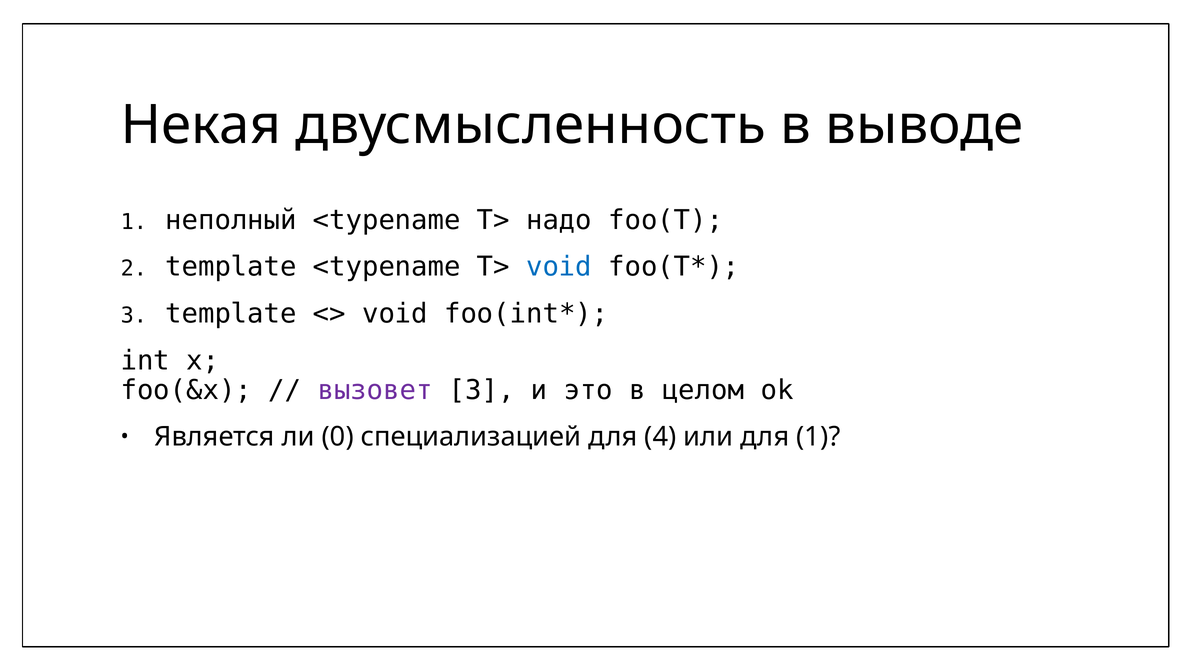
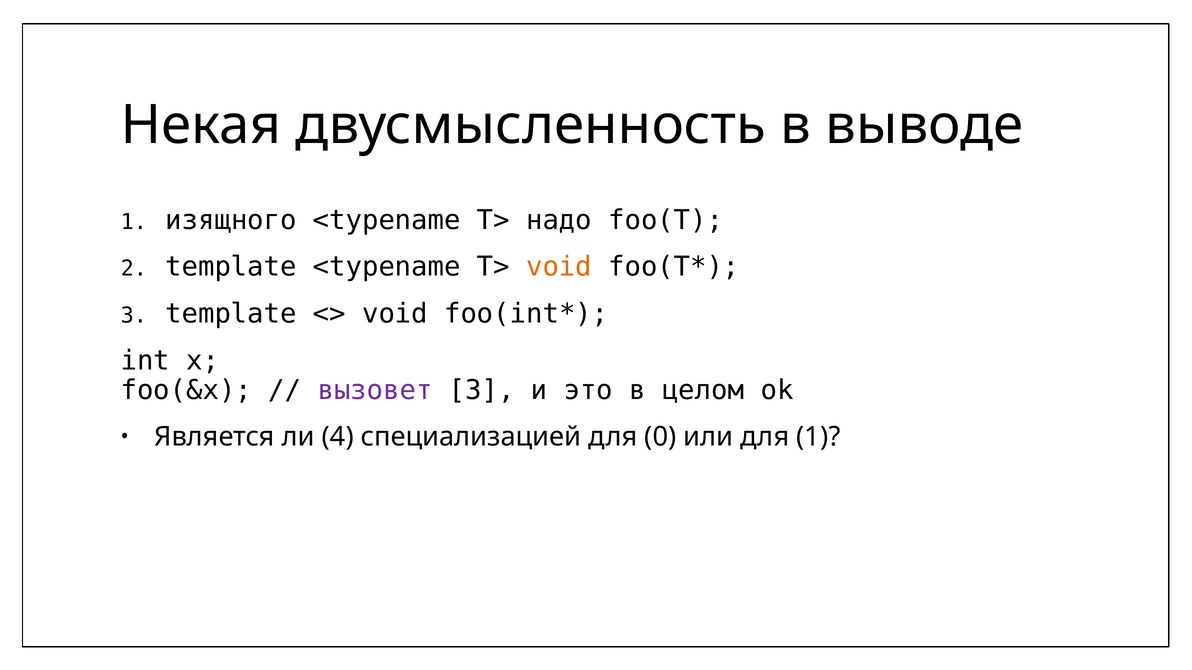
неполный: неполный -> изящного (231, 220)
void colour: blue -> orange (559, 267)
0: 0 -> 4 (338, 437)
4: 4 -> 0 (660, 437)
